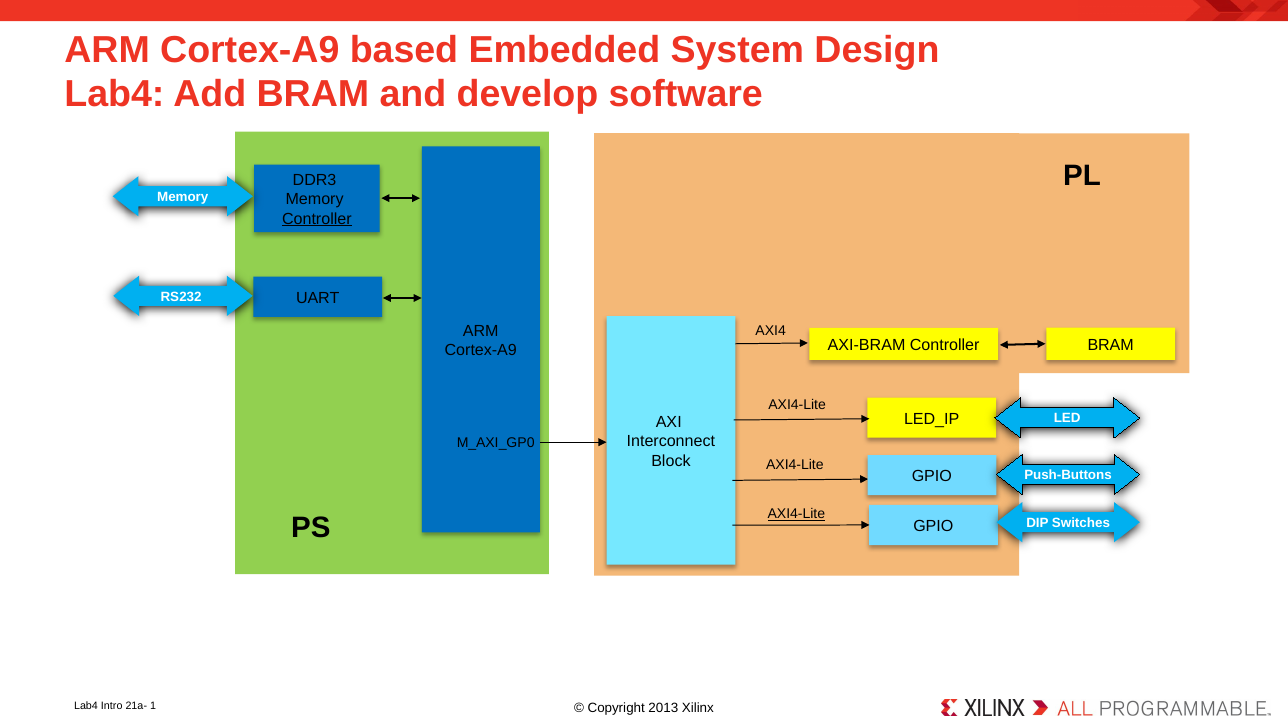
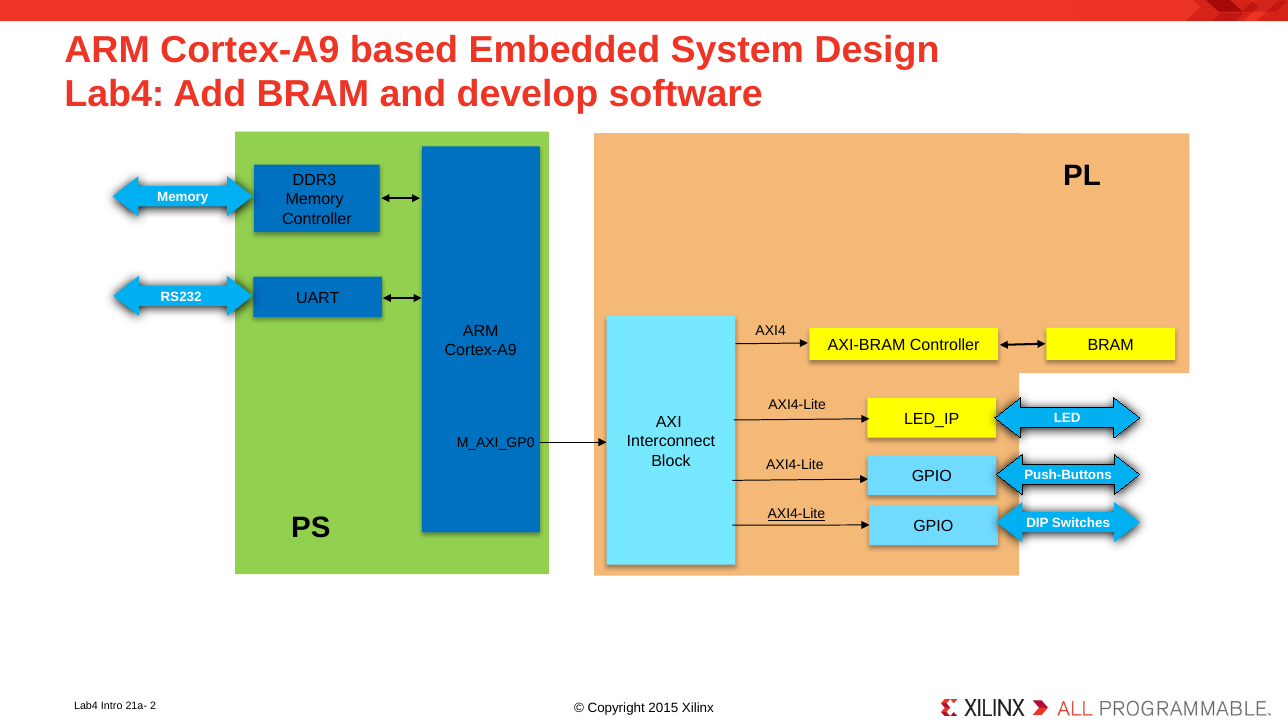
Controller underline: present -> none (317, 219)
1: 1 -> 2 (153, 707)
2013: 2013 -> 2015 (663, 709)
